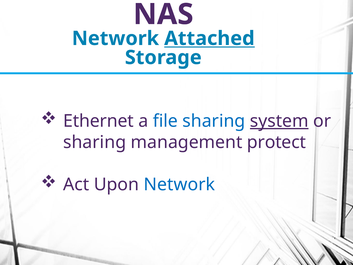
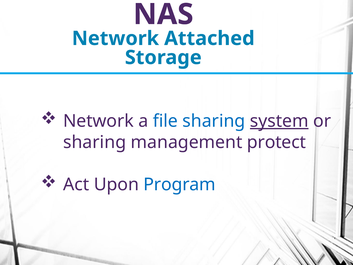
Attached underline: present -> none (209, 38)
Ethernet: Ethernet -> Network (98, 121)
Upon Network: Network -> Program (180, 184)
